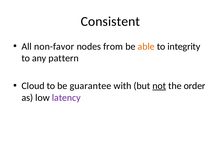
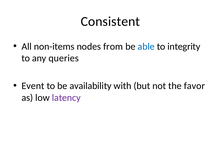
non-favor: non-favor -> non-items (54, 46)
able colour: orange -> blue (146, 46)
pattern: pattern -> queries (64, 58)
Cloud: Cloud -> Event (33, 86)
guarantee: guarantee -> availability (91, 86)
not underline: present -> none (159, 86)
order: order -> favor (194, 86)
